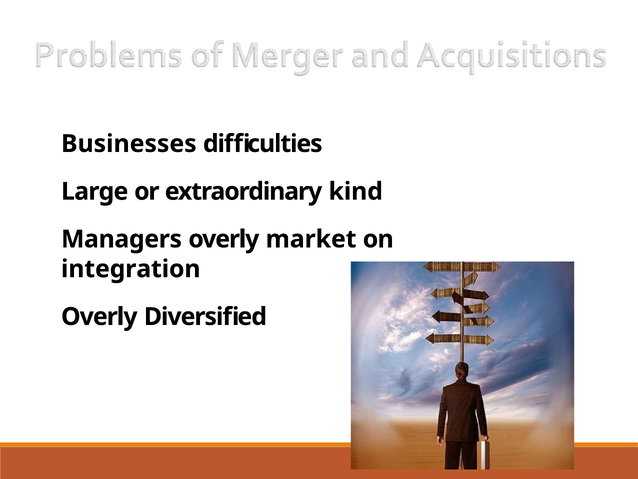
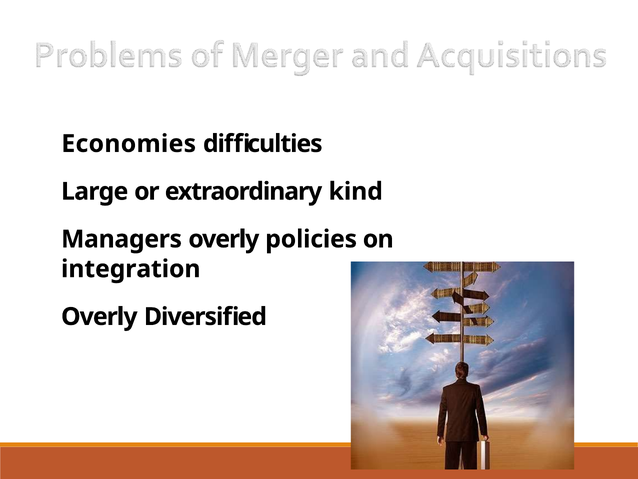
Businesses: Businesses -> Economies (129, 144)
market: market -> policies (311, 239)
